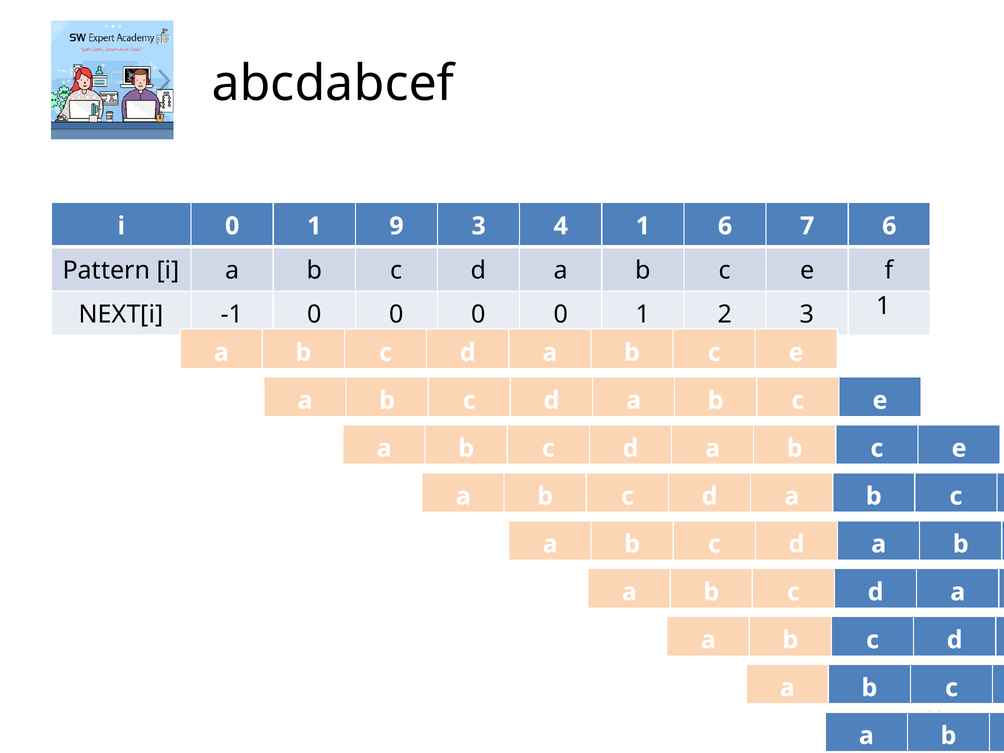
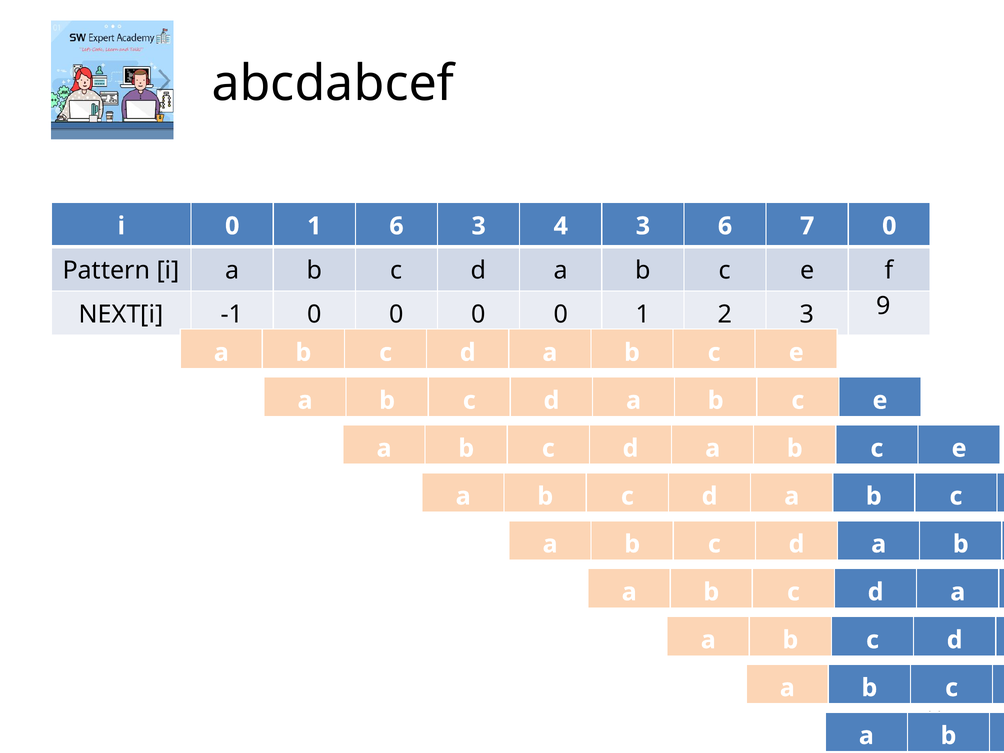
1 9: 9 -> 6 (396, 226)
4 1: 1 -> 3 (643, 226)
7 6: 6 -> 0 (889, 226)
1: 1 -> 9 (883, 306)
